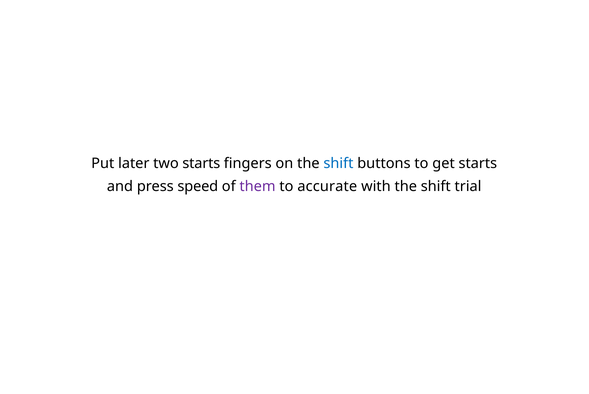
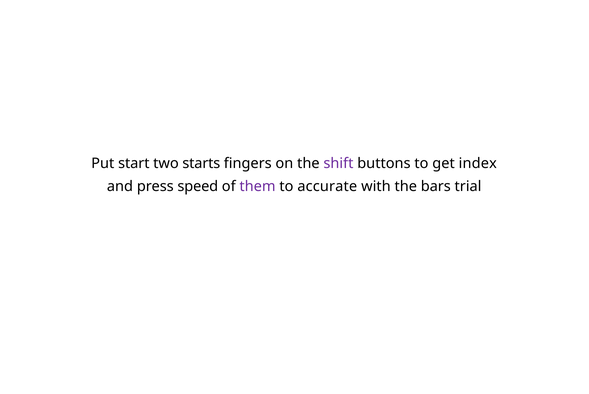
later: later -> start (134, 163)
shift colour: blue -> purple (338, 163)
get starts: starts -> index (478, 163)
with the shift: shift -> bars (436, 186)
